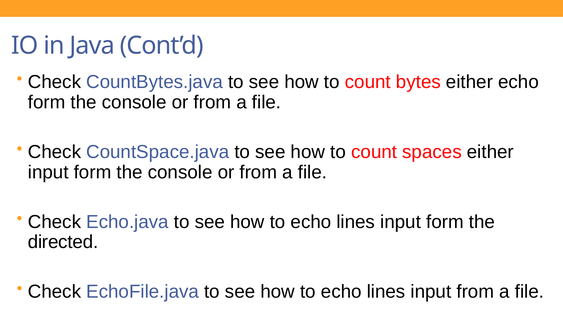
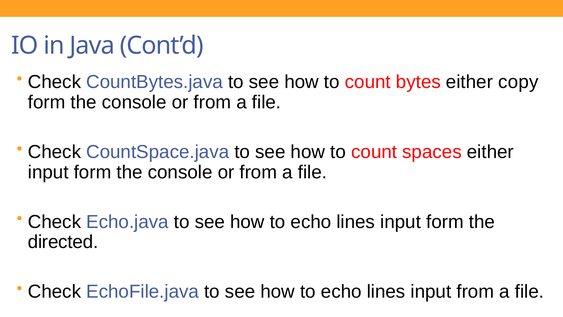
either echo: echo -> copy (518, 82)
